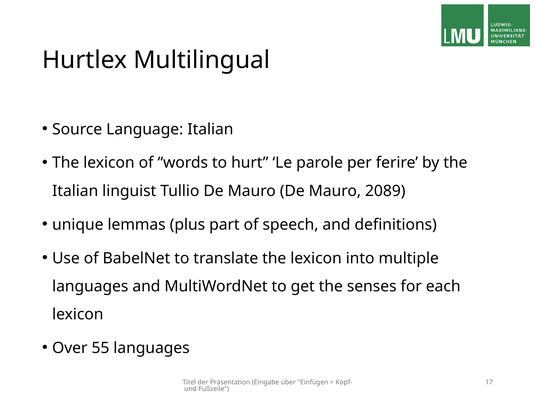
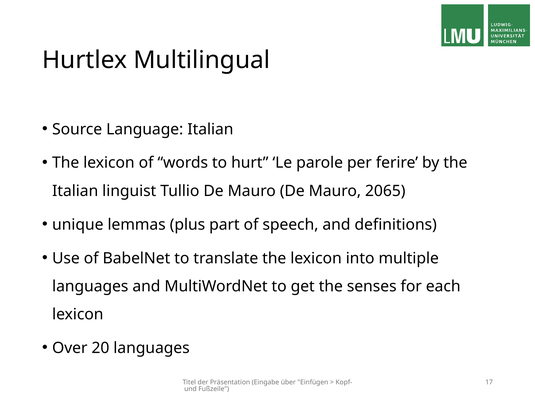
2089: 2089 -> 2065 (385, 191)
55: 55 -> 20 (100, 348)
